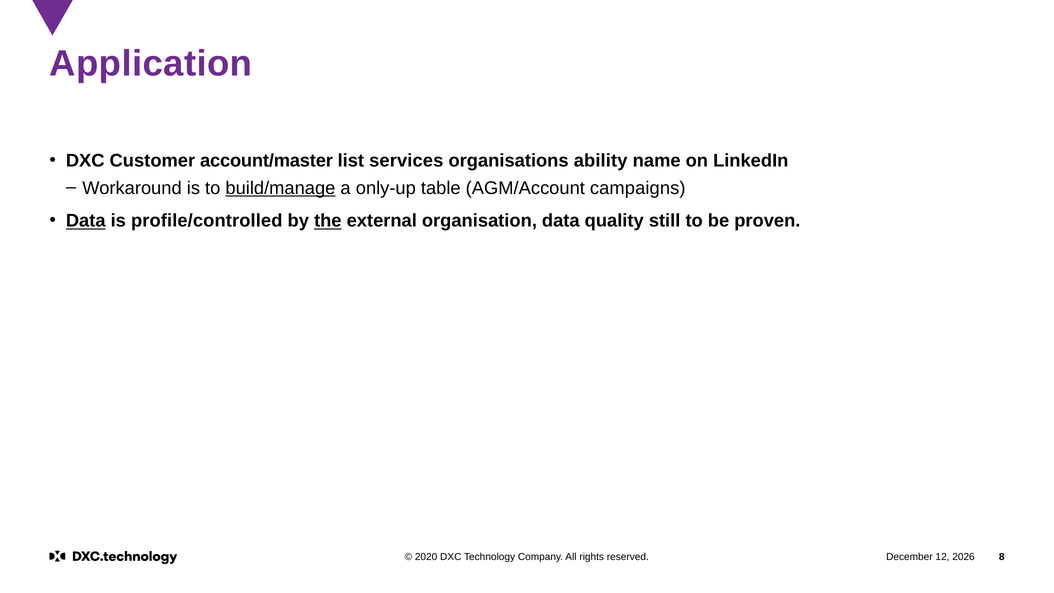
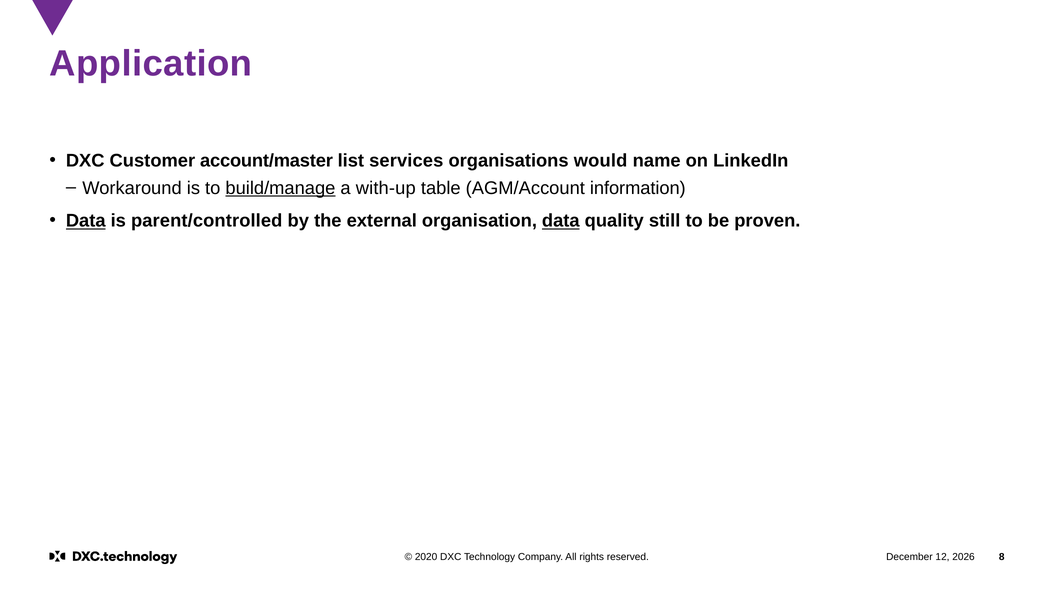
ability: ability -> would (601, 160)
only-up: only-up -> with-up (386, 188)
campaigns: campaigns -> information (638, 188)
profile/controlled: profile/controlled -> parent/controlled (207, 221)
the underline: present -> none (328, 221)
data underline: none -> present (561, 221)
